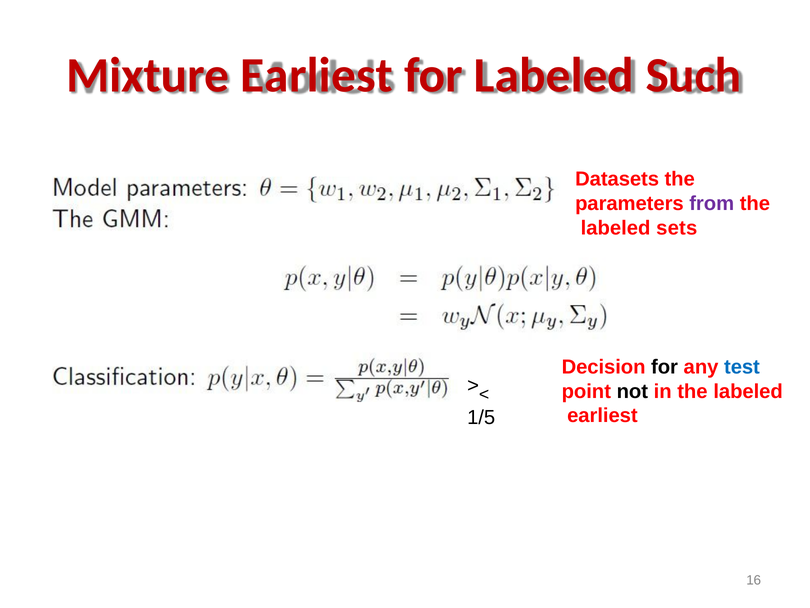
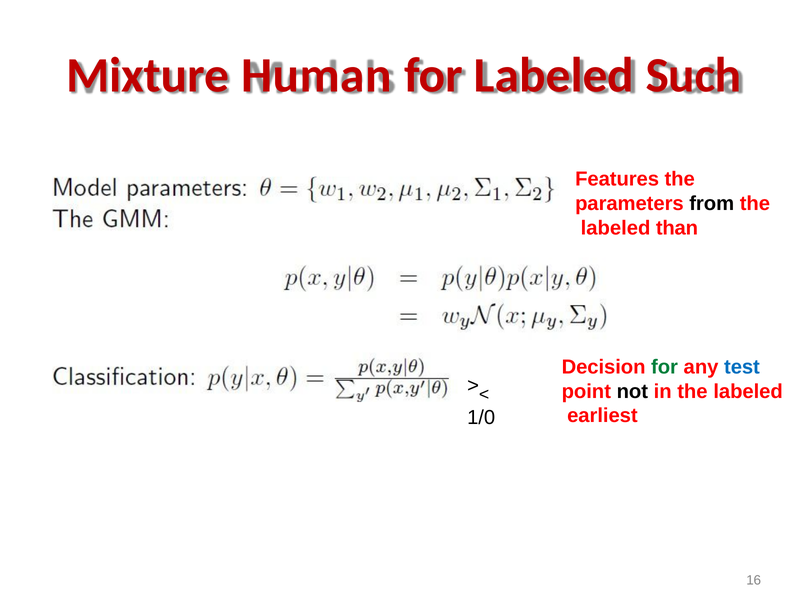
Mixture Earliest: Earliest -> Human (316, 75)
Datasets: Datasets -> Features (617, 179)
from colour: purple -> black (712, 203)
sets: sets -> than (677, 228)
for colour: black -> green (665, 367)
1/5: 1/5 -> 1/0 (481, 417)
